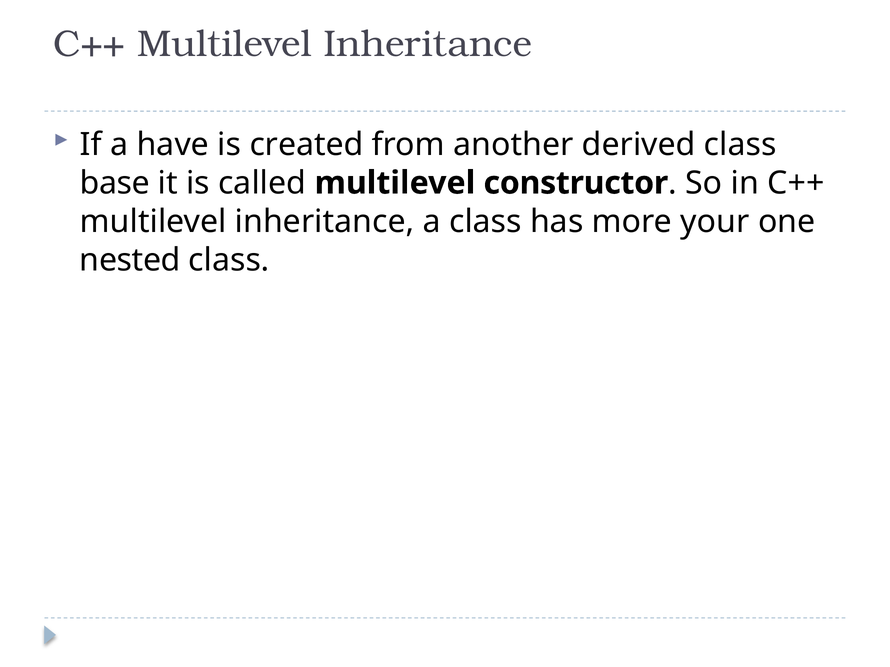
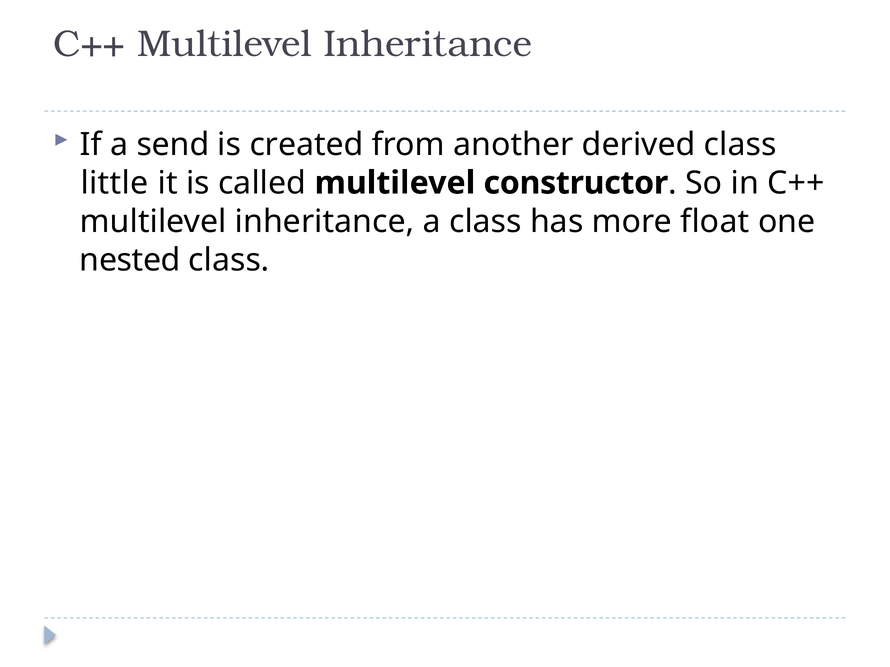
have: have -> send (173, 145)
base: base -> little (115, 183)
your: your -> float (715, 222)
